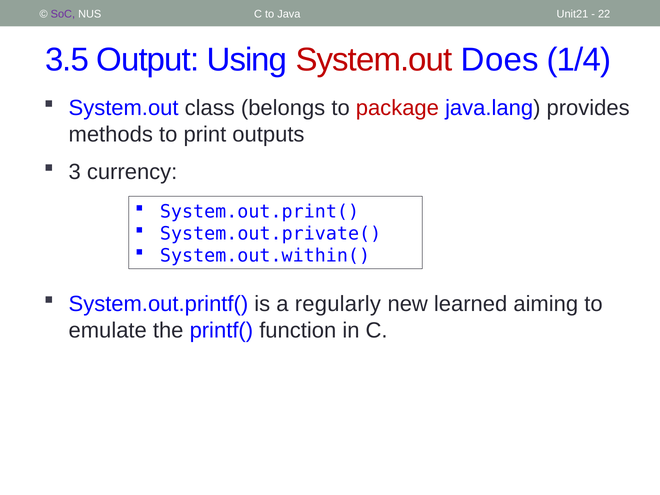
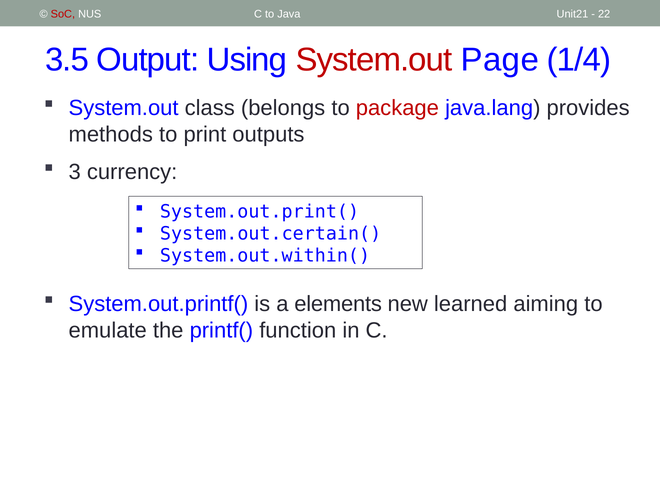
SoC colour: purple -> red (63, 14)
Does: Does -> Page (500, 60)
System.out.private(: System.out.private( -> System.out.certain( (271, 234)
regularly: regularly -> elements (338, 304)
